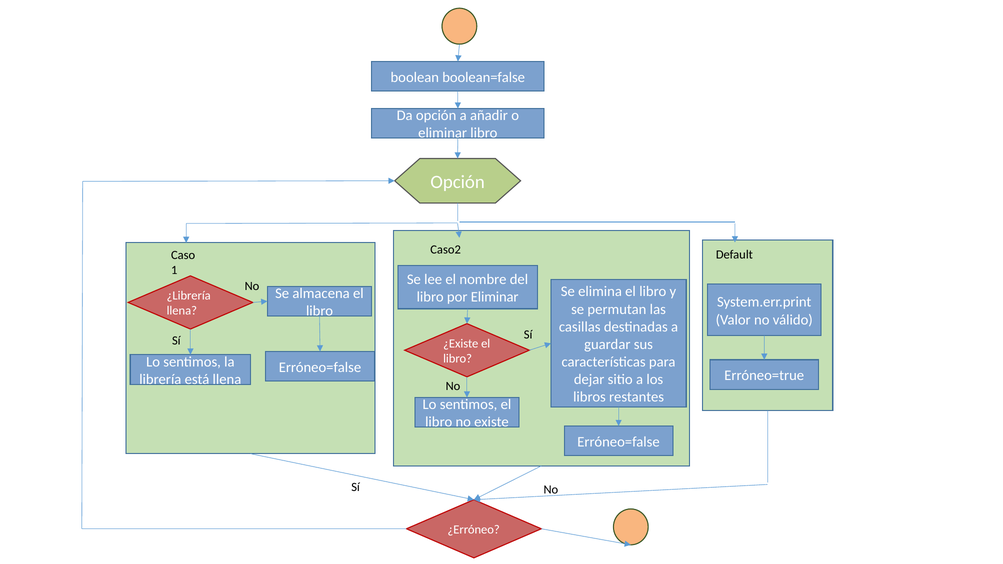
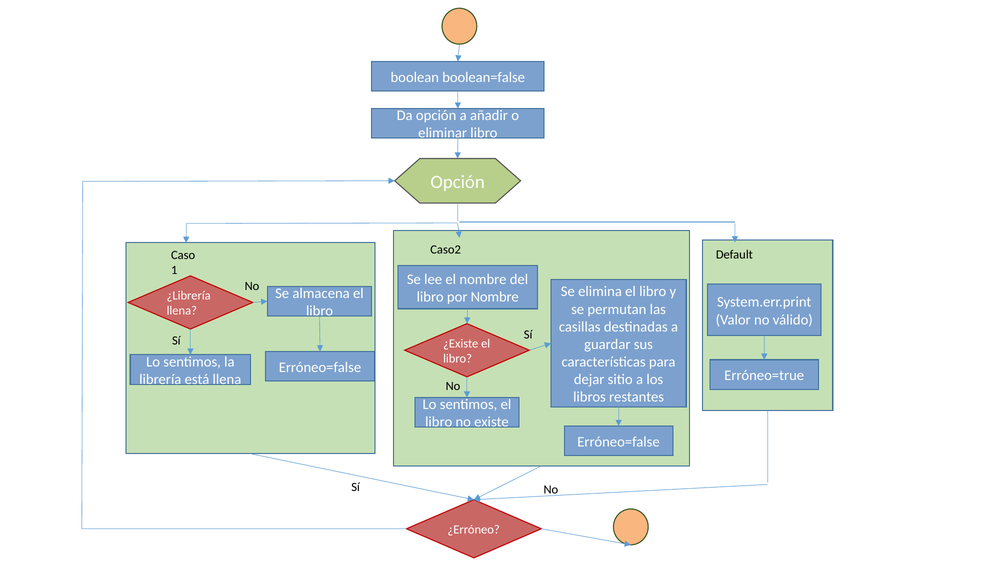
por Eliminar: Eliminar -> Nombre (495, 297)
